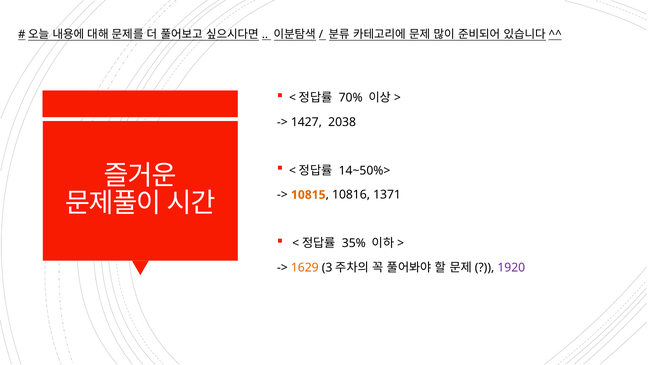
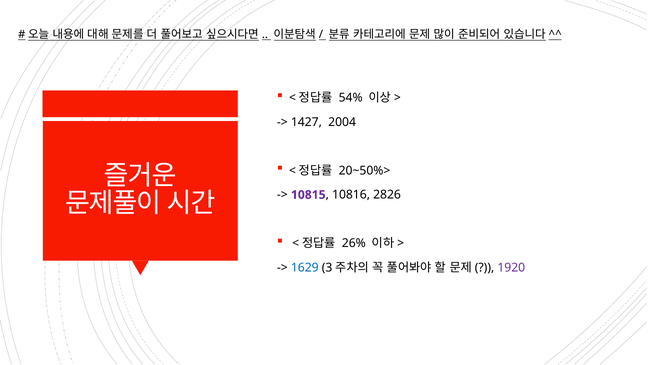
70%: 70% -> 54% (351, 98)
2038: 2038 -> 2004 (342, 122)
14~50%>: 14~50%> -> 20~50%> (365, 170)
10815 colour: orange -> purple (308, 195)
1371: 1371 -> 2826 (387, 195)
35%: 35% -> 26% (354, 243)
1629 colour: orange -> blue (305, 267)
